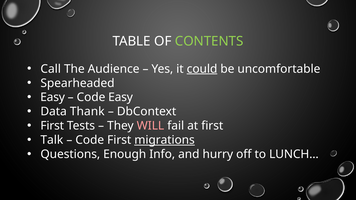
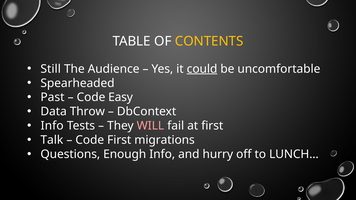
CONTENTS colour: light green -> yellow (209, 41)
Call: Call -> Still (51, 69)
Easy: Easy -> Past (52, 97)
Thank: Thank -> Throw (87, 112)
First: First -> Info (52, 126)
migrations underline: present -> none (165, 140)
